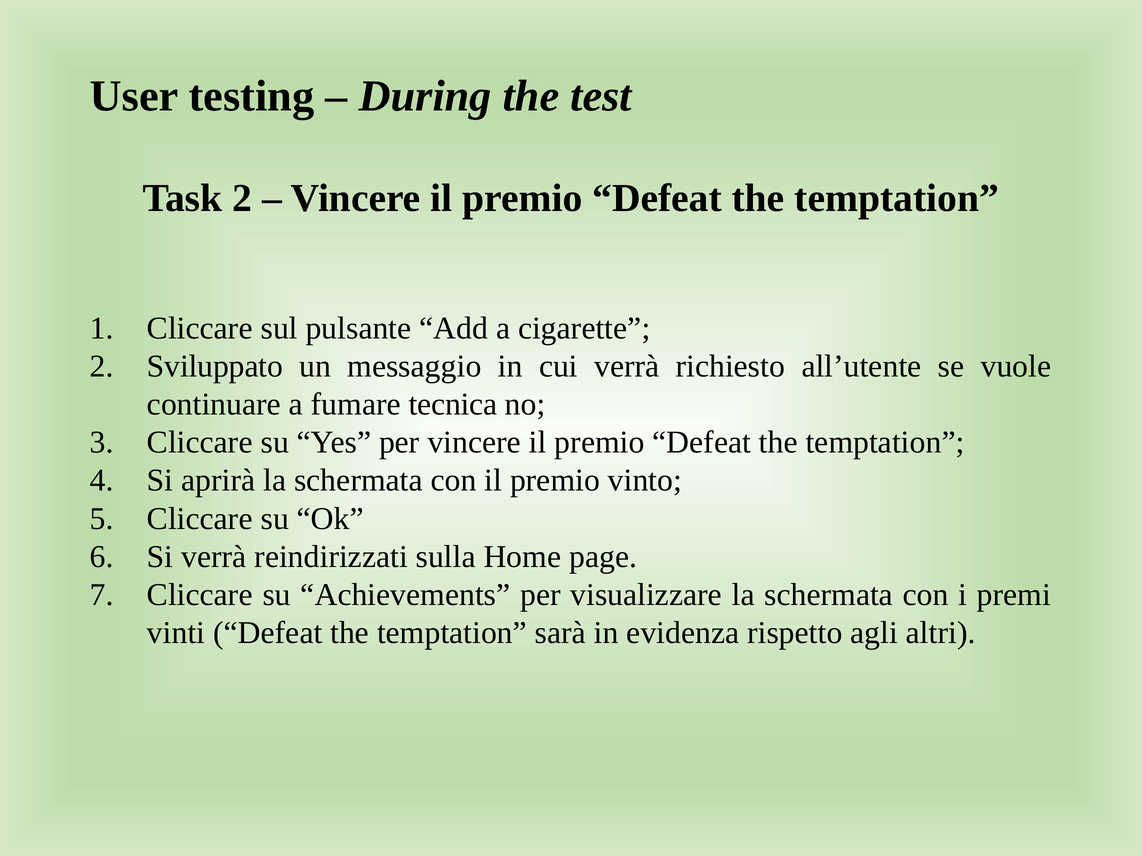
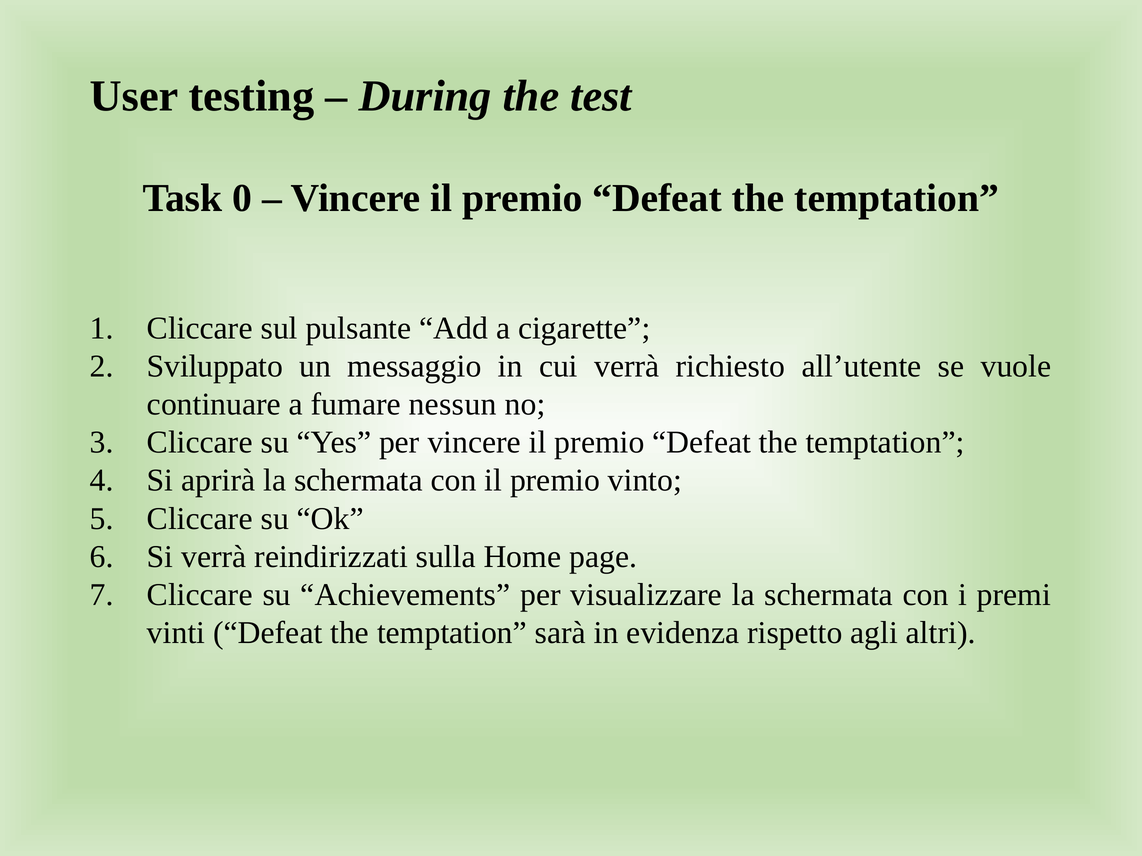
Task 2: 2 -> 0 (242, 198)
tecnica: tecnica -> nessun (453, 405)
